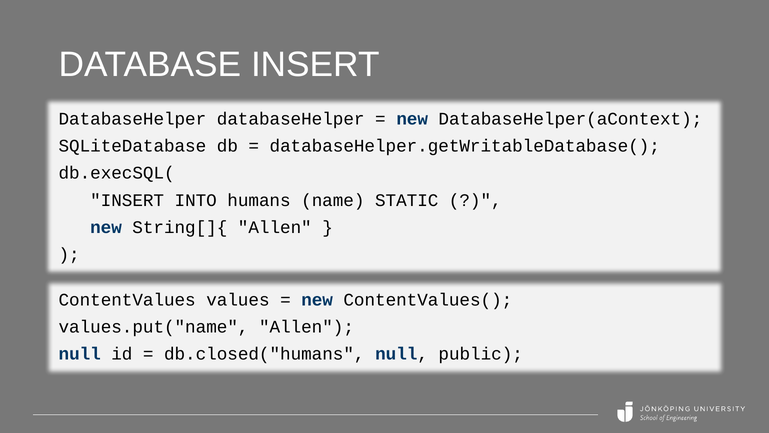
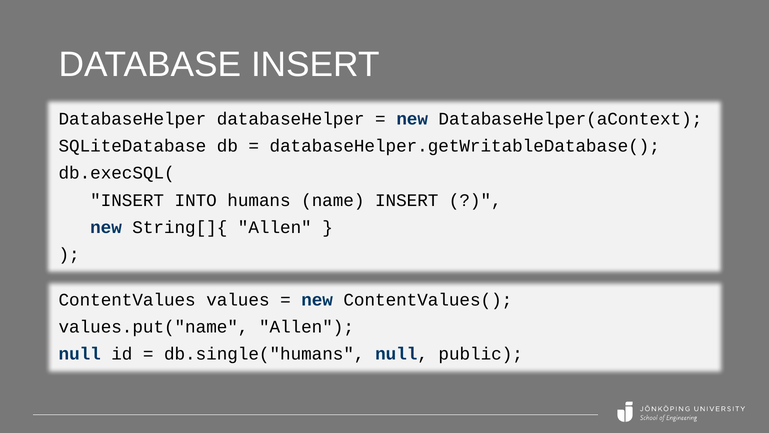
name STATIC: STATIC -> INSERT (407, 200)
db.closed("humans: db.closed("humans -> db.single("humans (264, 354)
